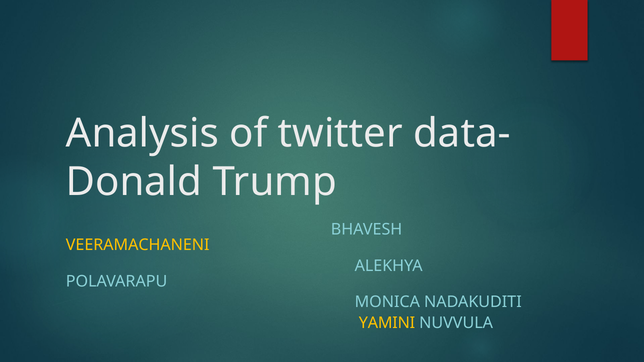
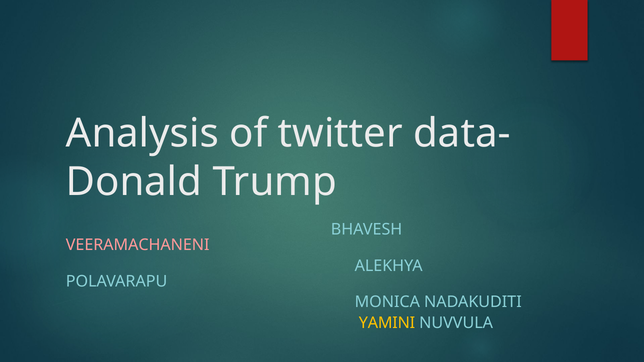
VEERAMACHANENI colour: yellow -> pink (138, 245)
